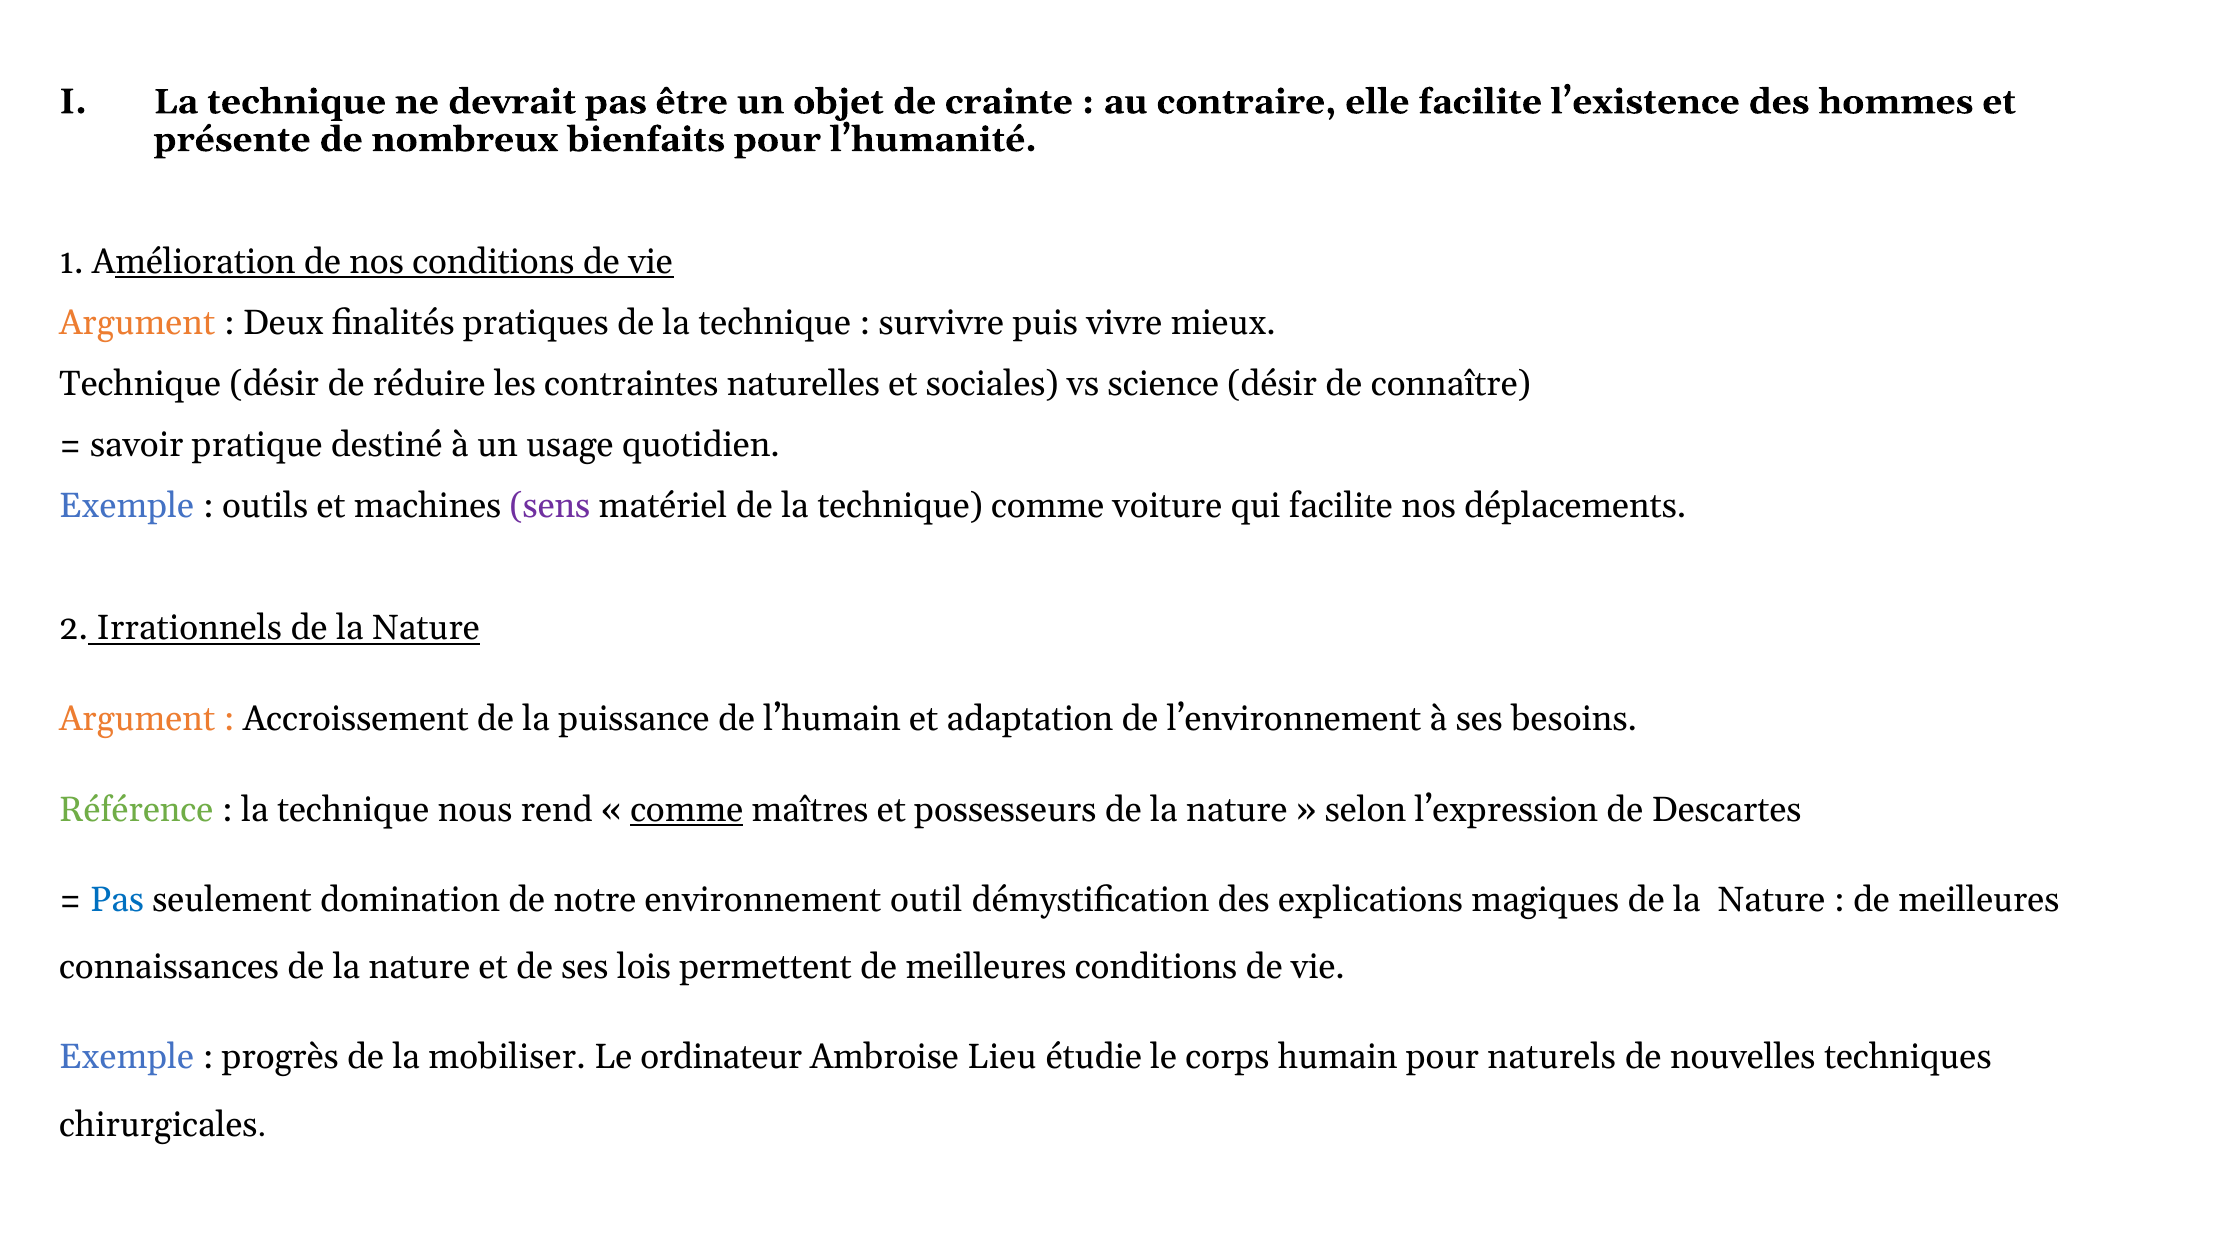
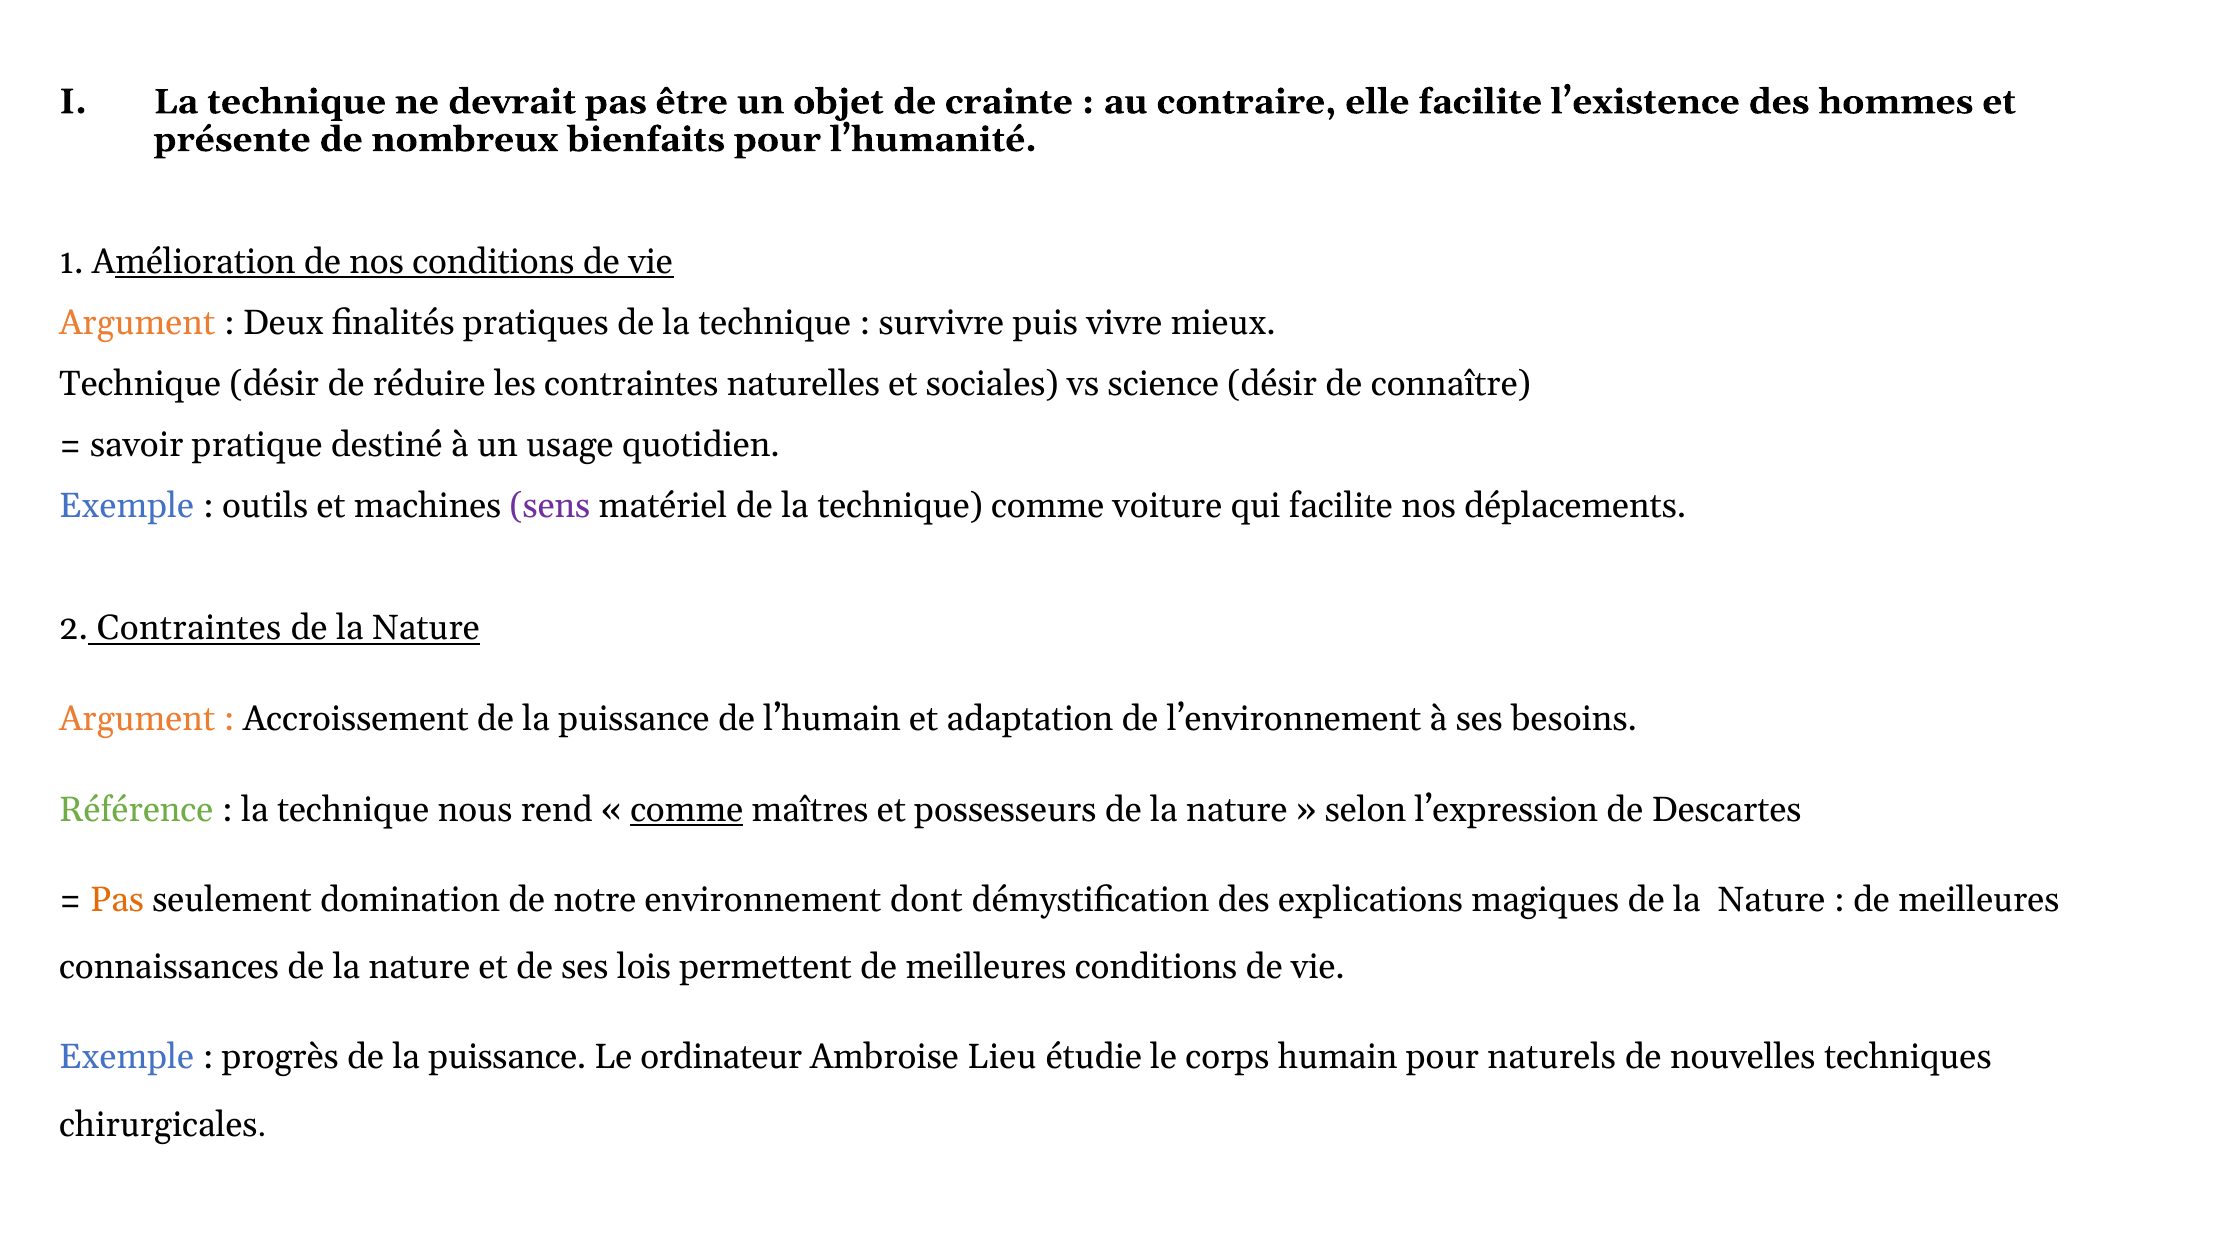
2 Irrationnels: Irrationnels -> Contraintes (189, 628)
Pas colour: blue -> orange (117, 900)
outil: outil -> dont (926, 900)
progrès de la mobiliser: mobiliser -> puissance (507, 1058)
